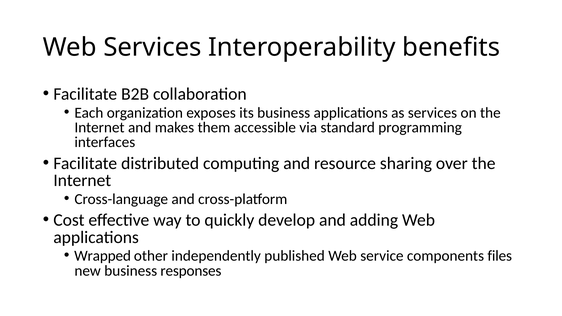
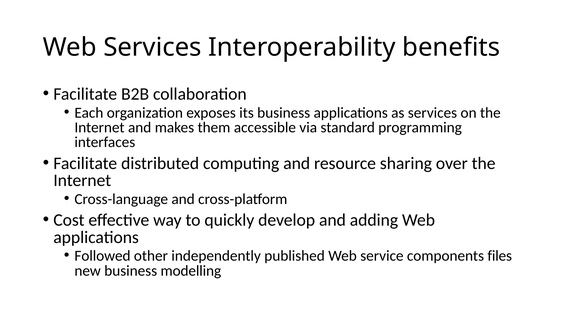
Wrapped: Wrapped -> Followed (102, 256)
responses: responses -> modelling (191, 271)
